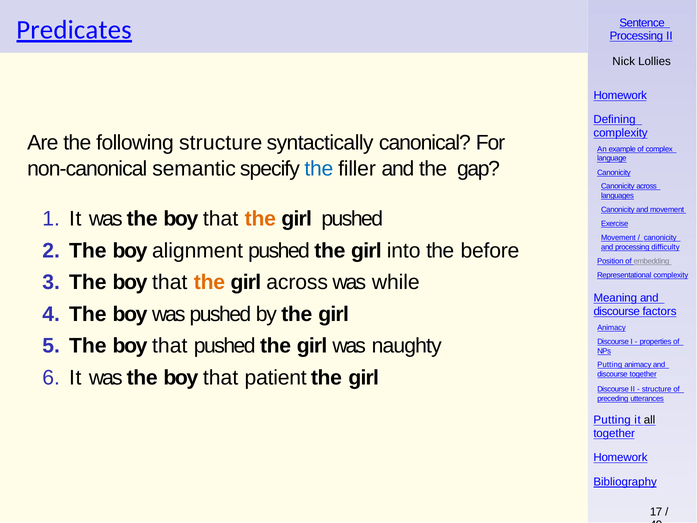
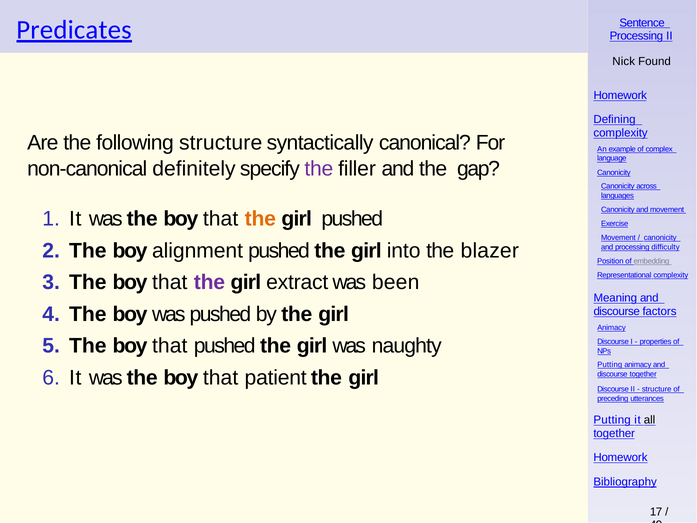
Lollies: Lollies -> Found (654, 61)
semantic: semantic -> definitely (194, 169)
the colour: blue -> purple (319, 169)
before: before -> blazer (490, 251)
the colour: orange -> purple (209, 283)
girl across: across -> extract (297, 283)
while: while -> been (396, 283)
